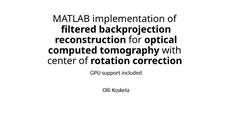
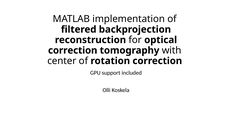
computed: computed -> correction (73, 50)
